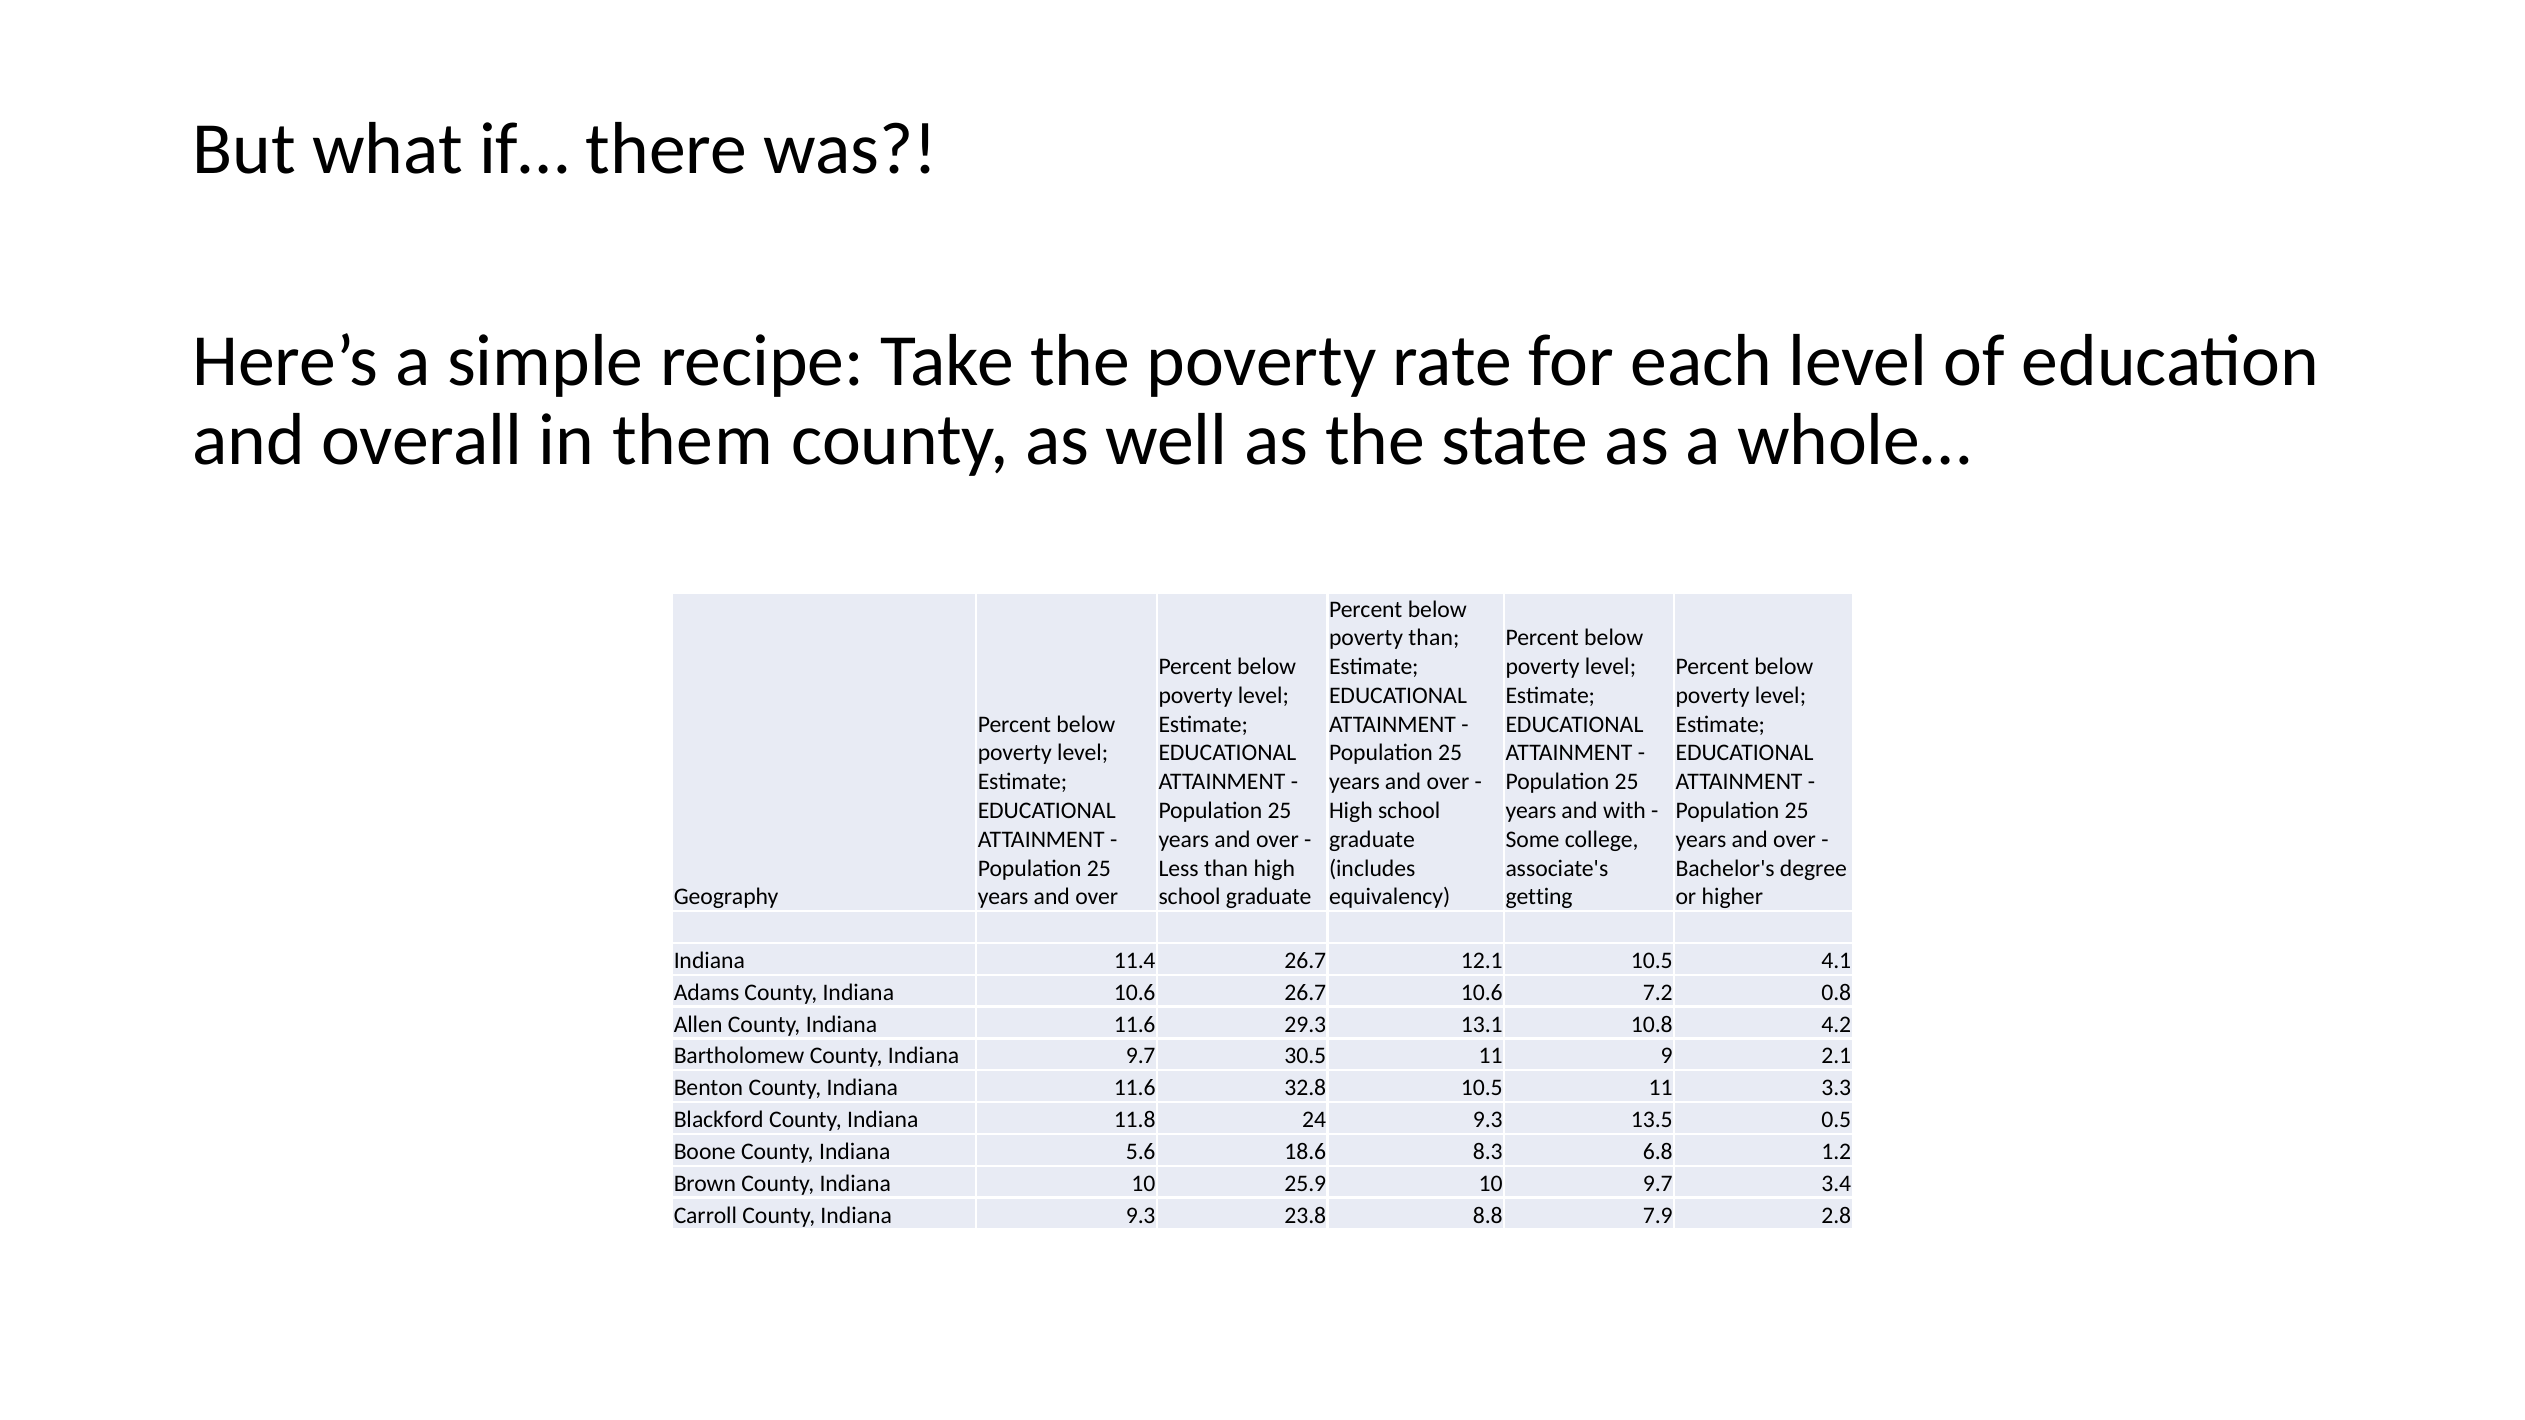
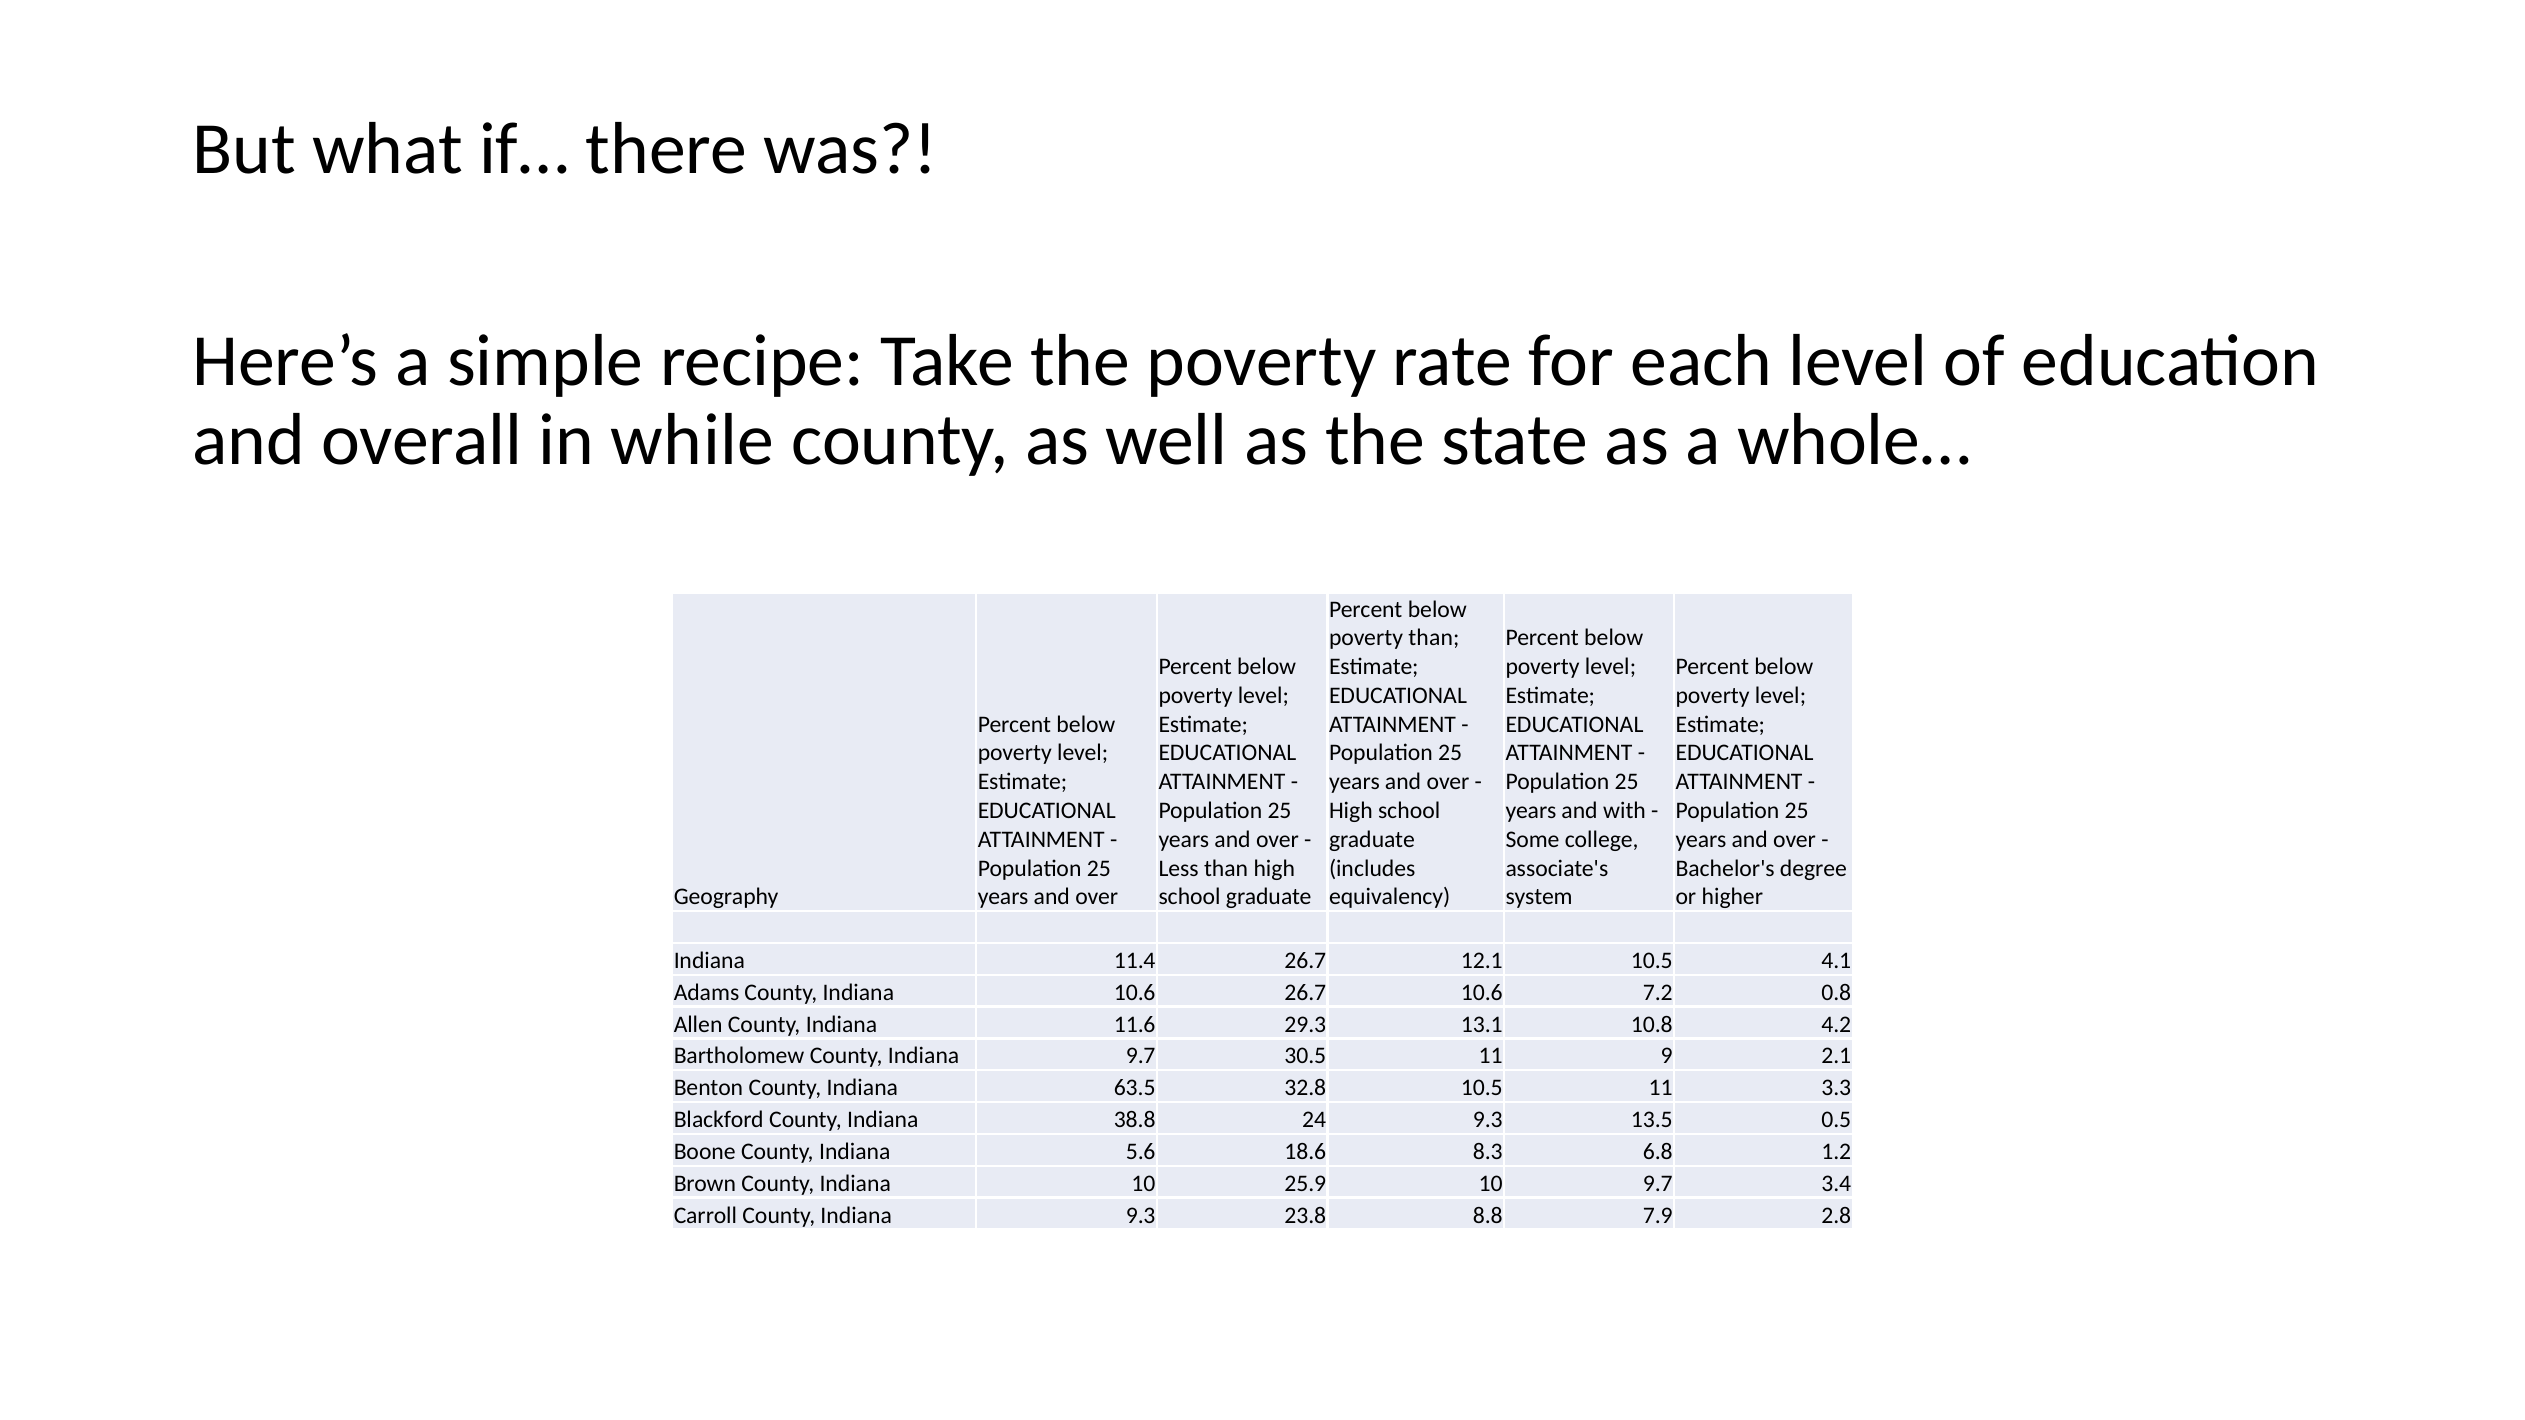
them: them -> while (693, 441)
getting: getting -> system (1539, 897)
Benton County Indiana 11.6: 11.6 -> 63.5 (1135, 1088)
11.8: 11.8 -> 38.8 (1135, 1120)
